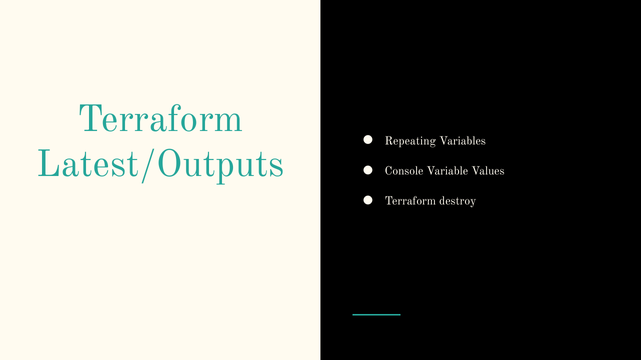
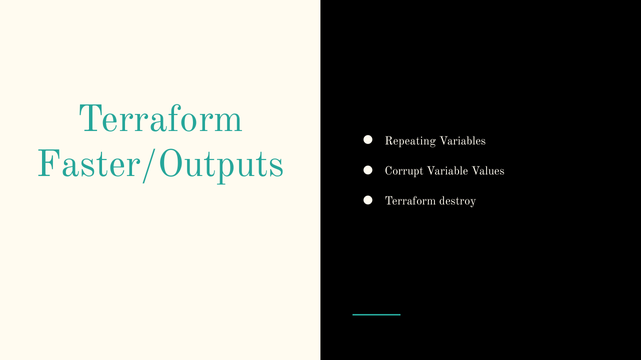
Latest/Outputs: Latest/Outputs -> Faster/Outputs (160, 164)
Console: Console -> Corrupt (404, 171)
